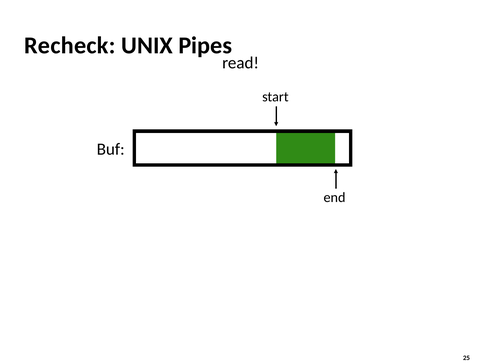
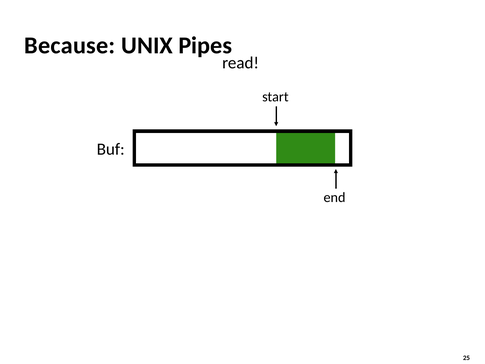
Recheck: Recheck -> Because (70, 46)
